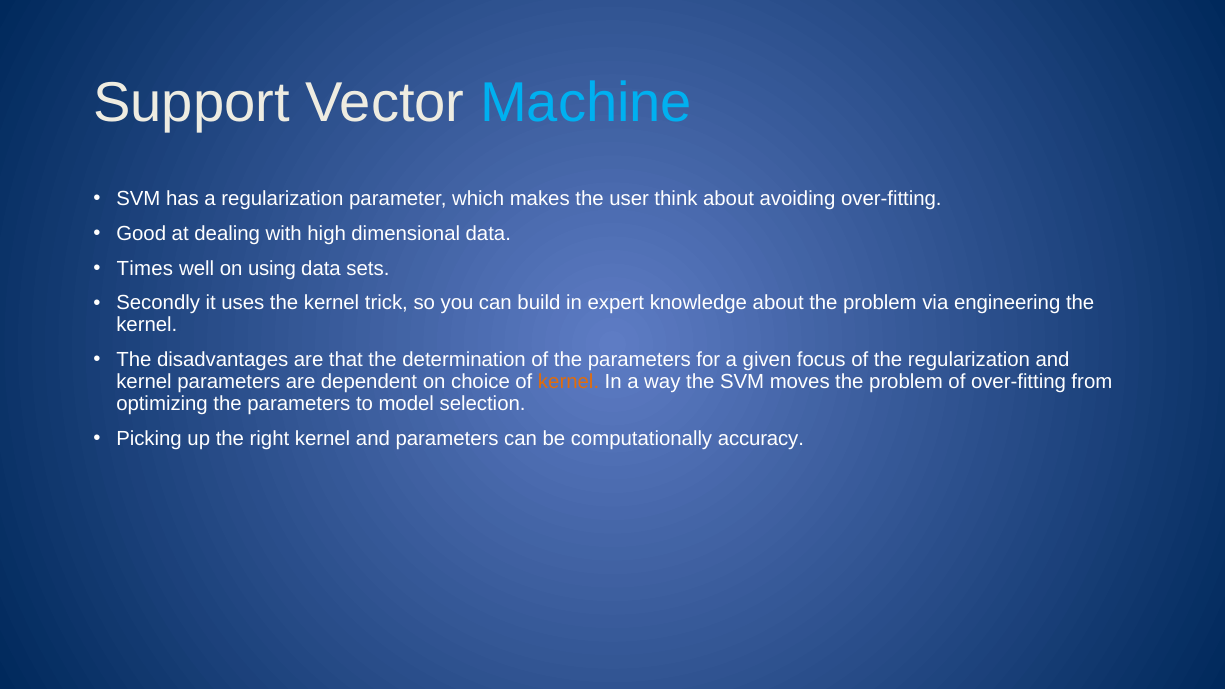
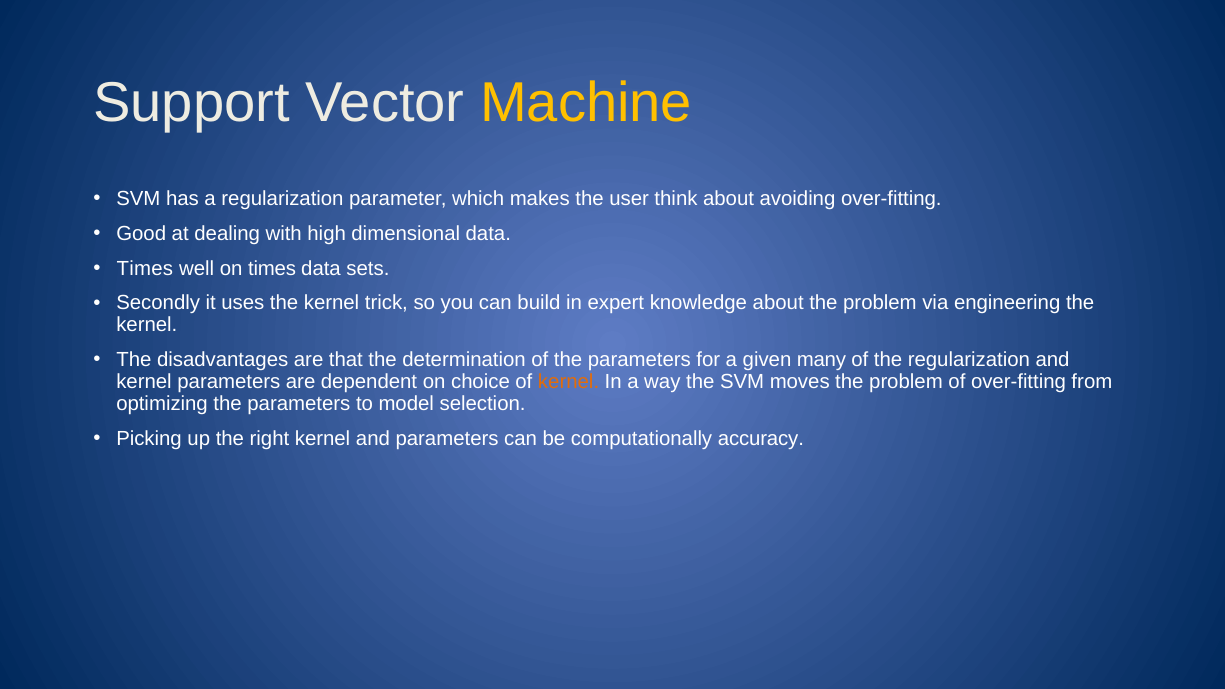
Machine colour: light blue -> yellow (586, 103)
on using: using -> times (272, 268)
focus: focus -> many (821, 360)
